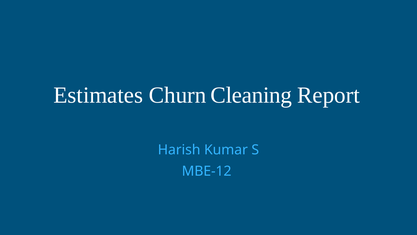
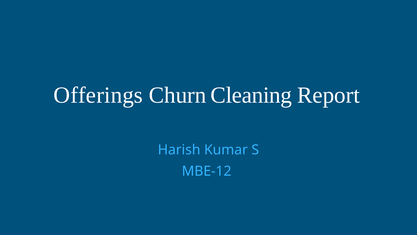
Estimates: Estimates -> Offerings (98, 95)
